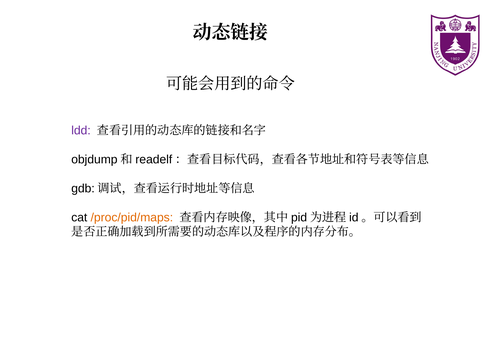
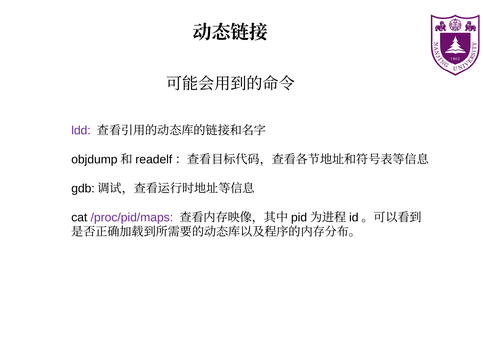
/proc/pid/maps colour: orange -> purple (132, 218)
